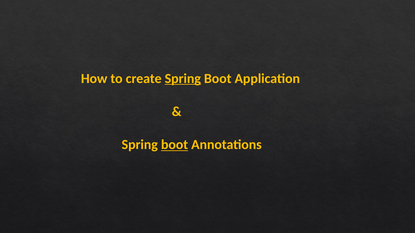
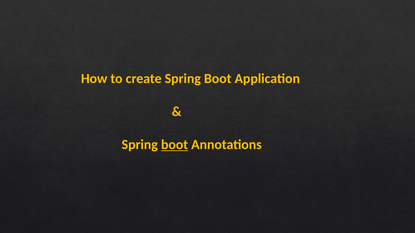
Spring underline: present -> none (183, 79)
